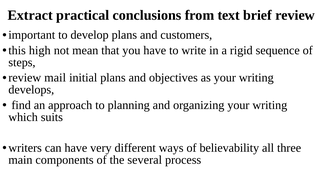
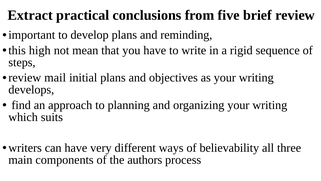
text: text -> five (229, 15)
customers: customers -> reminding (186, 35)
several: several -> authors (145, 159)
